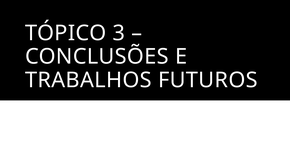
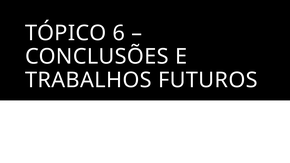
3: 3 -> 6 (119, 33)
